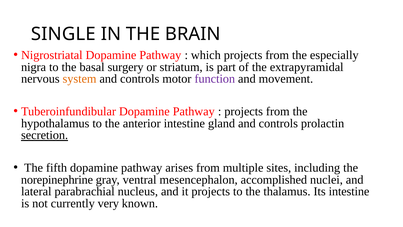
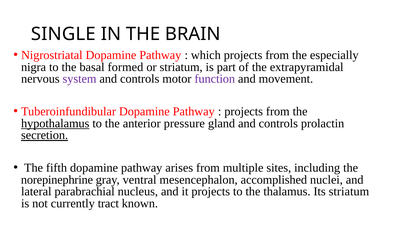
surgery: surgery -> formed (125, 67)
system colour: orange -> purple (80, 79)
hypothalamus underline: none -> present (55, 123)
anterior intestine: intestine -> pressure (184, 123)
Its intestine: intestine -> striatum (349, 191)
very: very -> tract (108, 203)
